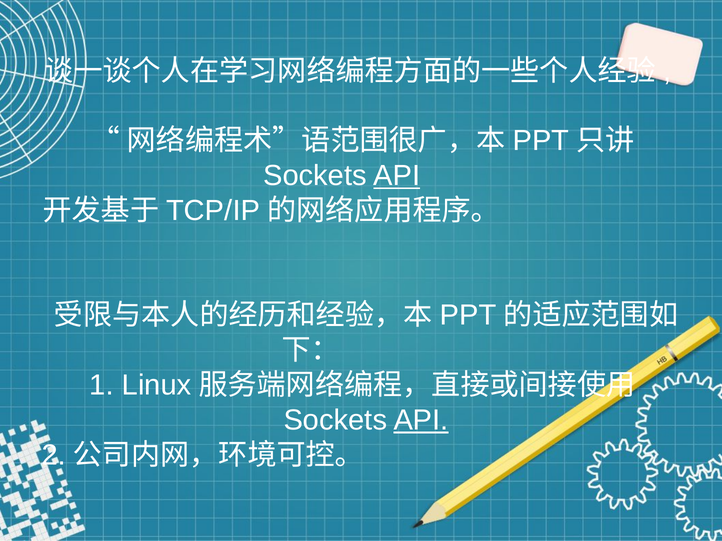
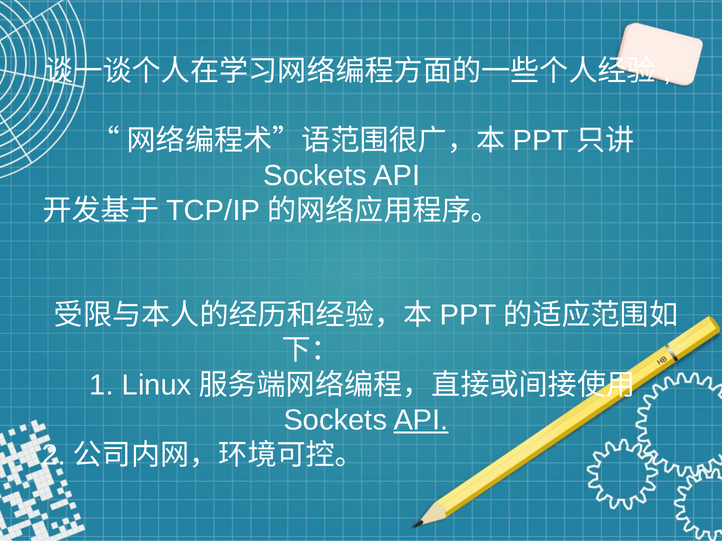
API underline: present -> none (397, 176)
